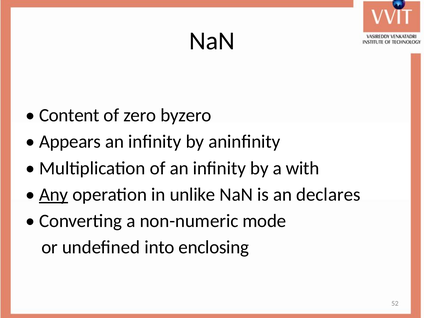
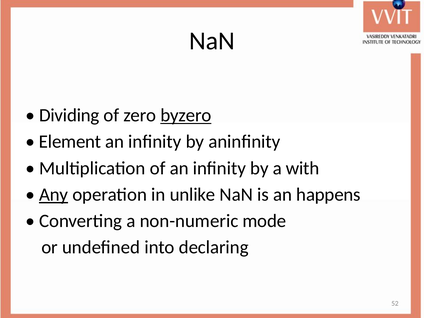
Content: Content -> Dividing (69, 115)
byzero underline: none -> present (186, 115)
Appears: Appears -> Element (70, 142)
declares: declares -> happens (328, 195)
enclosing: enclosing -> declaring (214, 247)
